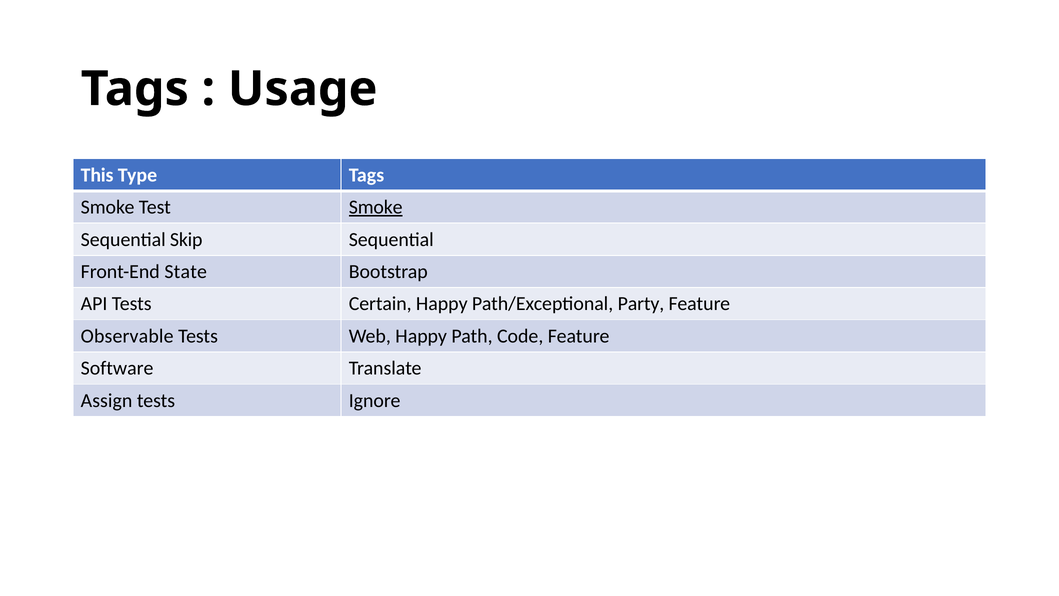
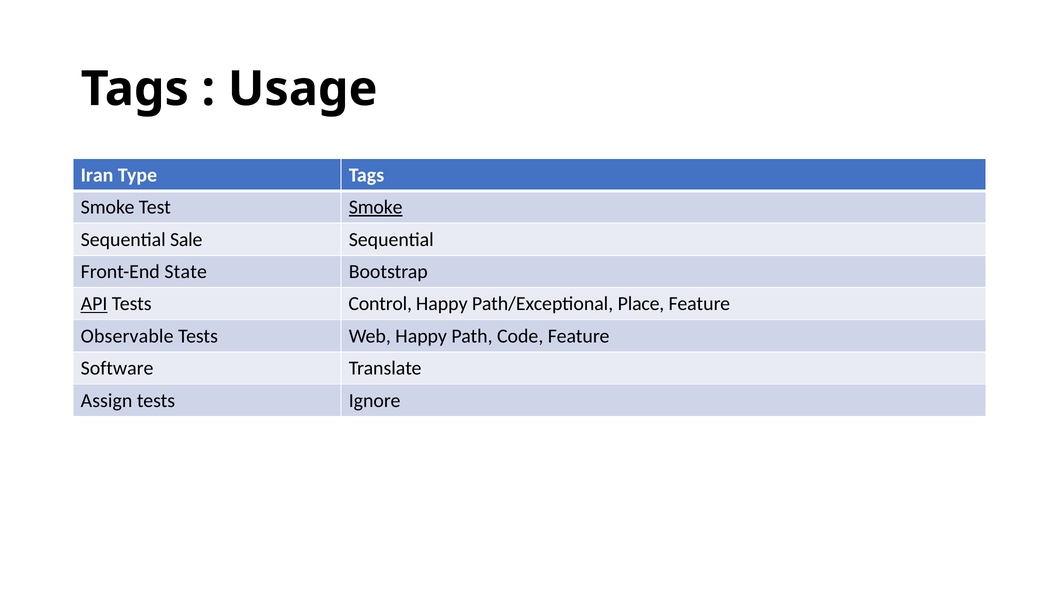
This: This -> Iran (97, 175)
Skip: Skip -> Sale (186, 239)
API underline: none -> present (94, 304)
Certain: Certain -> Control (380, 304)
Party: Party -> Place (641, 304)
